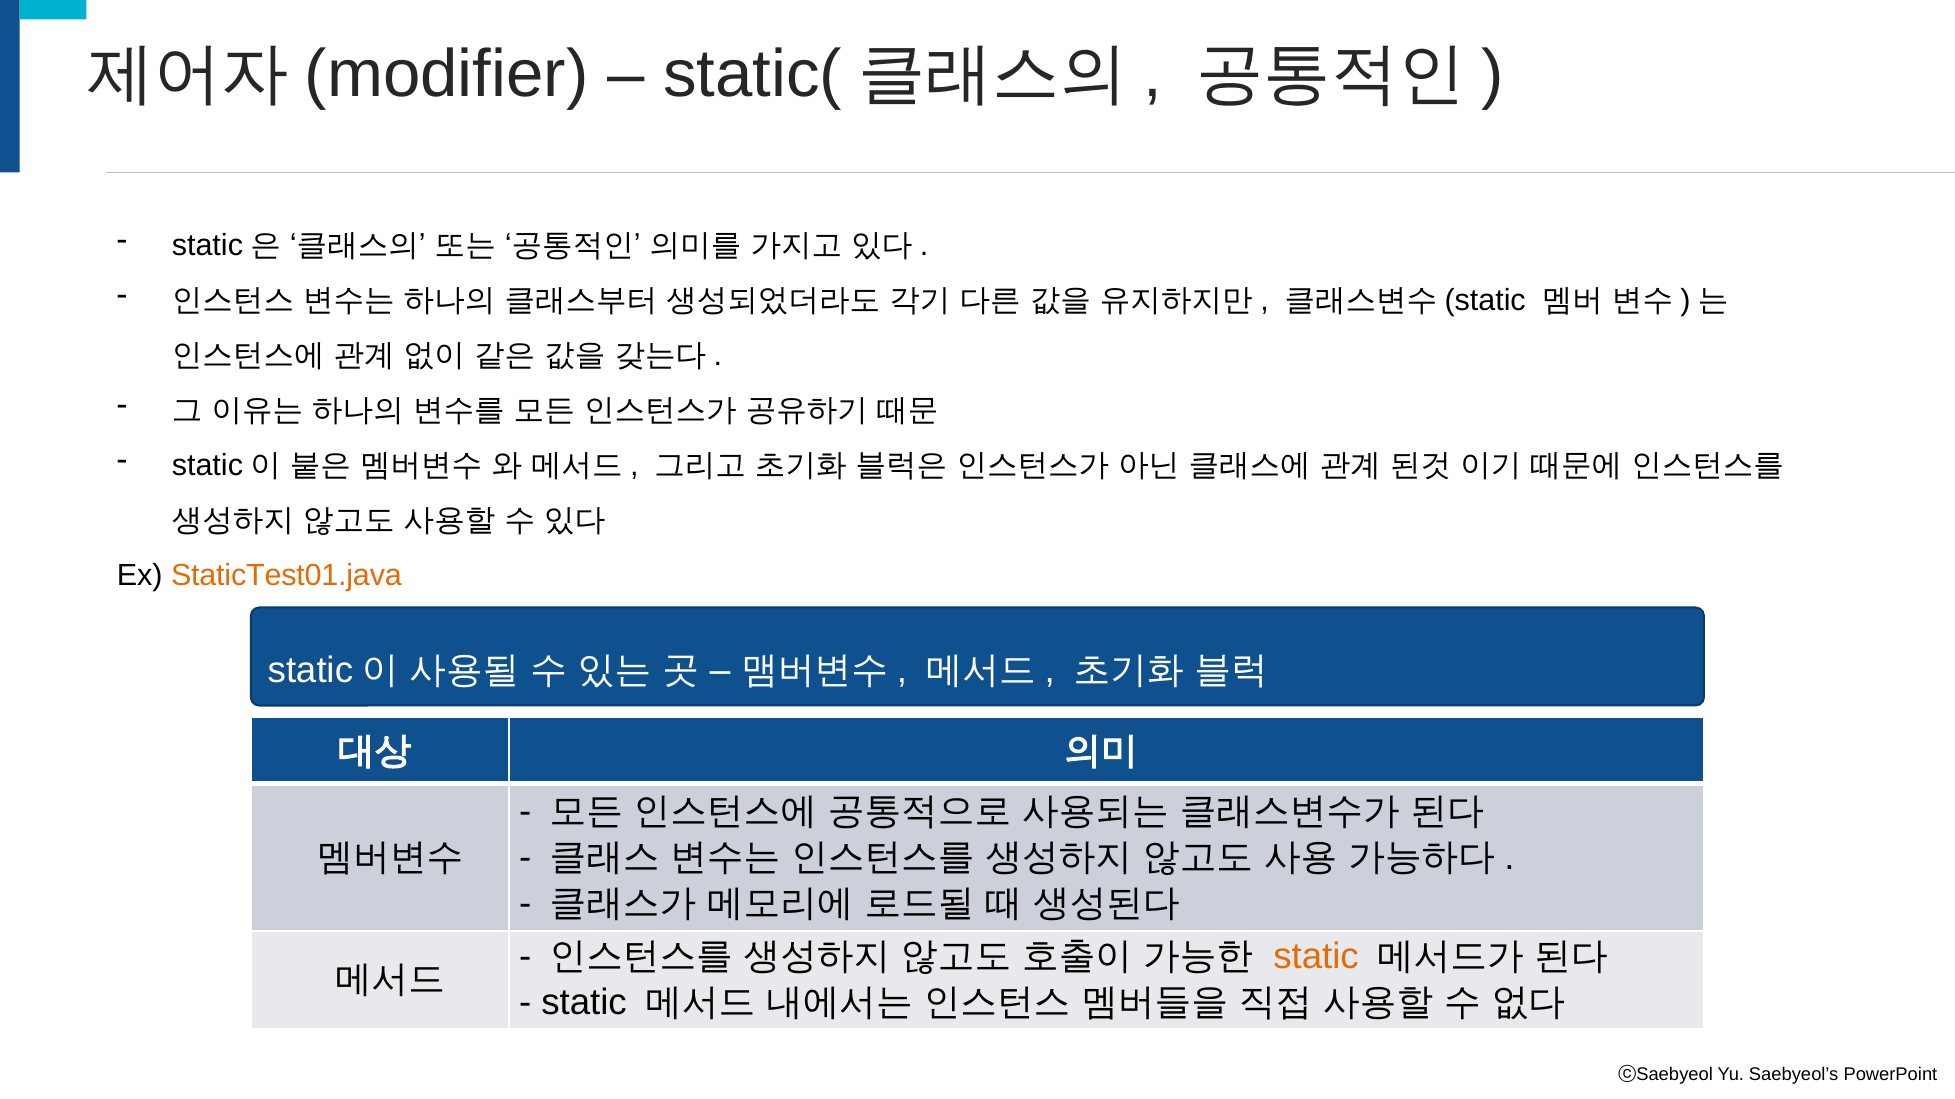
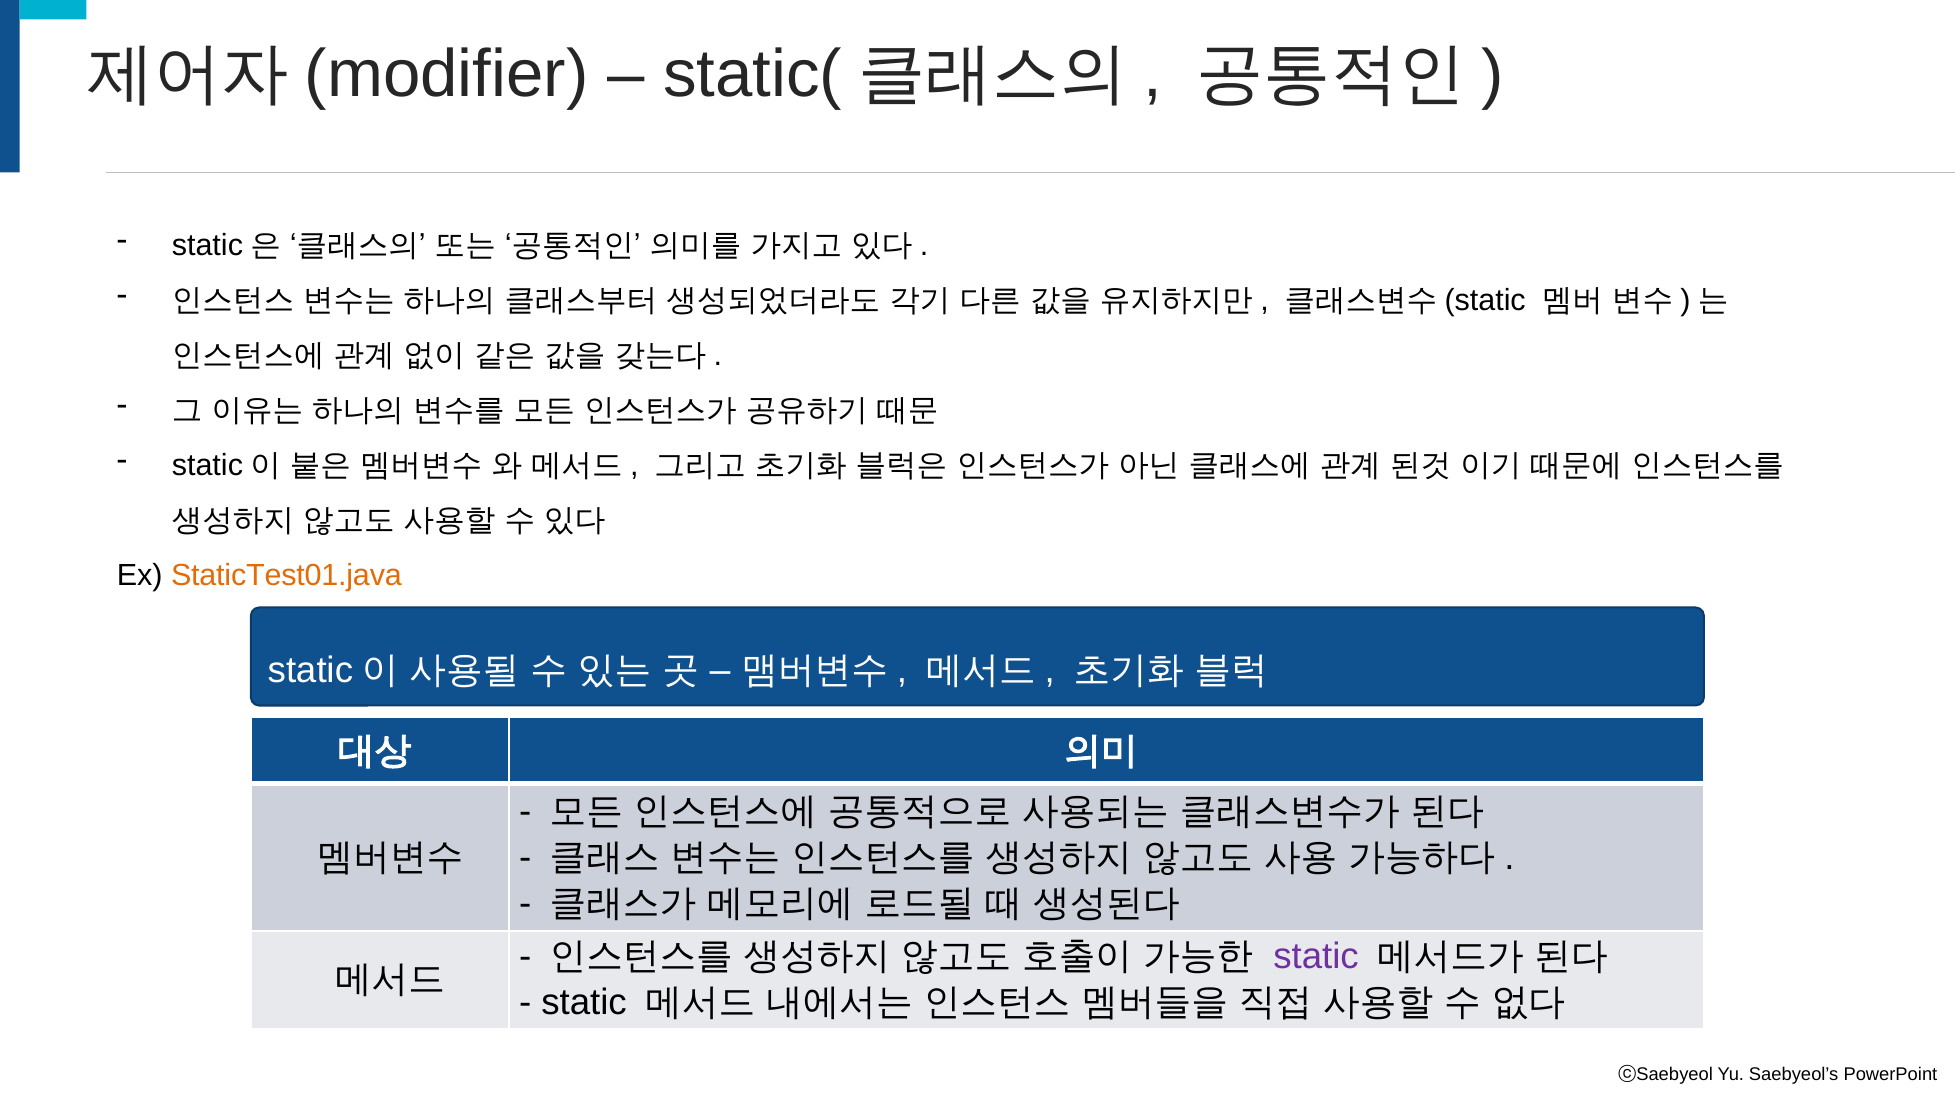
static colour: orange -> purple (1316, 957)
